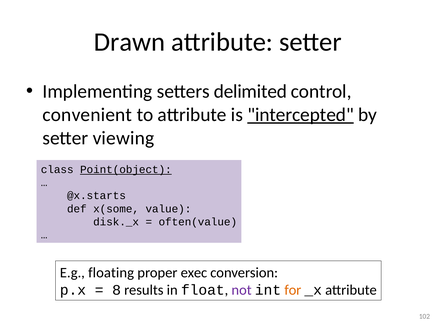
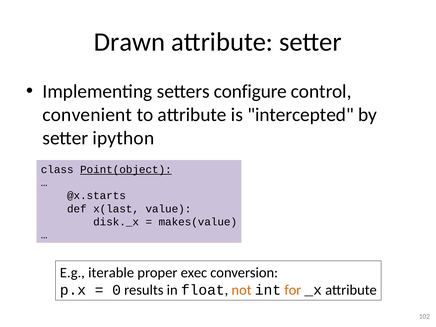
delimited: delimited -> configure (250, 91)
intercepted underline: present -> none (301, 115)
viewing: viewing -> ipython (123, 138)
x(some: x(some -> x(last (116, 209)
often(value: often(value -> makes(value (198, 222)
floating: floating -> iterable (111, 273)
8: 8 -> 0 (117, 290)
not colour: purple -> orange (242, 290)
